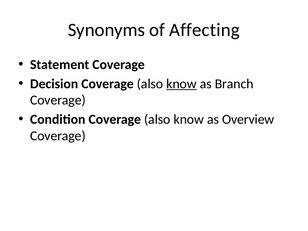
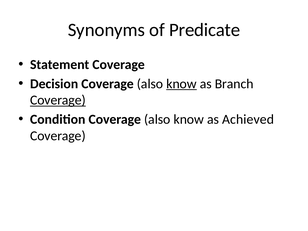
Affecting: Affecting -> Predicate (205, 30)
Coverage underline: none -> present (58, 100)
Overview: Overview -> Achieved (248, 119)
